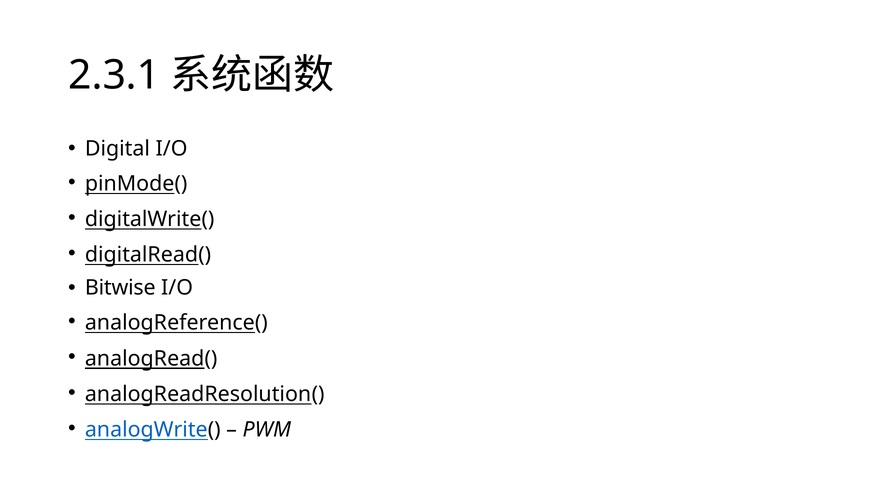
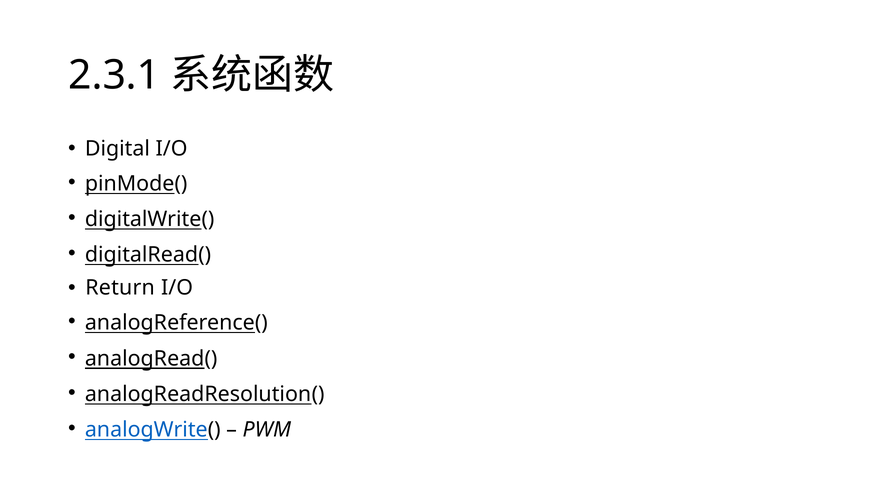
Bitwise: Bitwise -> Return (120, 288)
